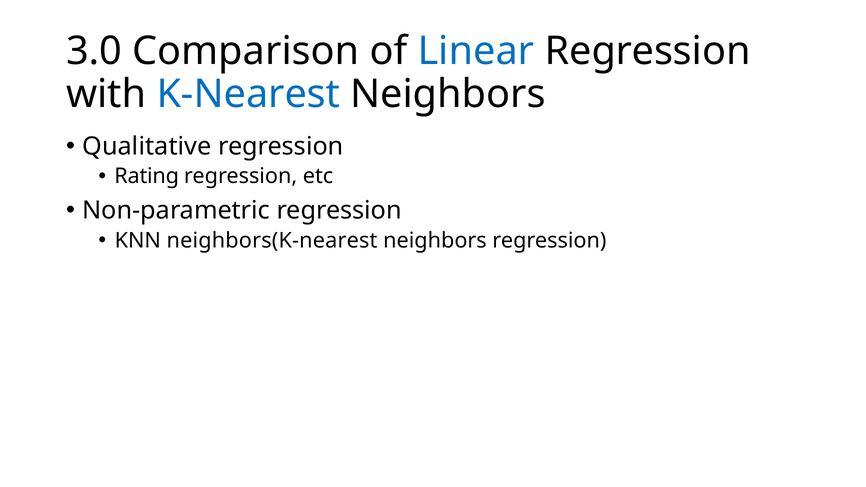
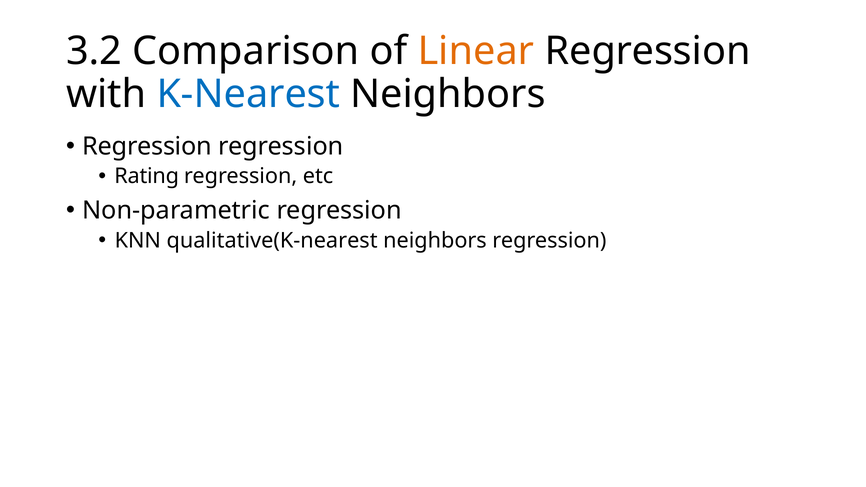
3.0: 3.0 -> 3.2 (94, 51)
Linear colour: blue -> orange (476, 51)
Qualitative: Qualitative -> Regression (147, 146)
neighbors(K-nearest: neighbors(K-nearest -> qualitative(K-nearest (272, 240)
